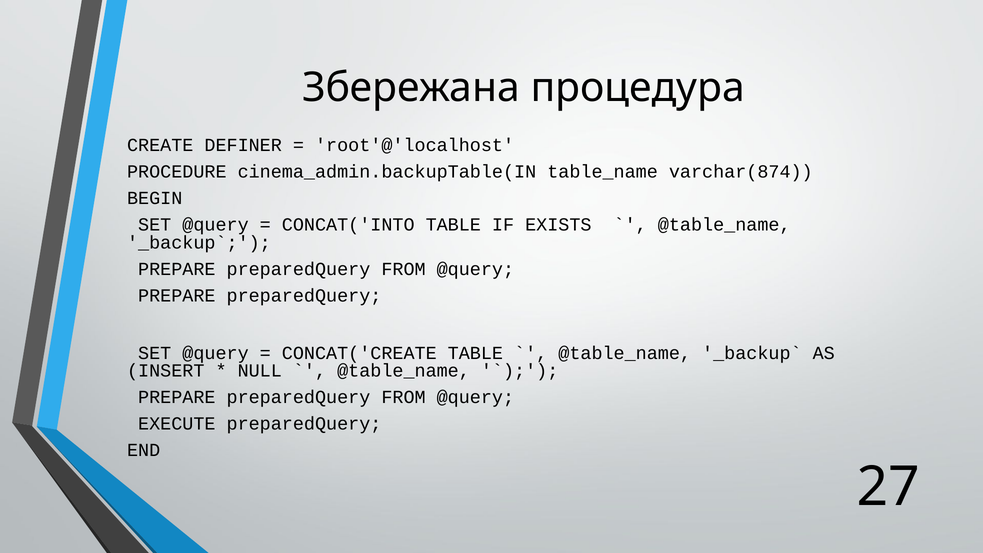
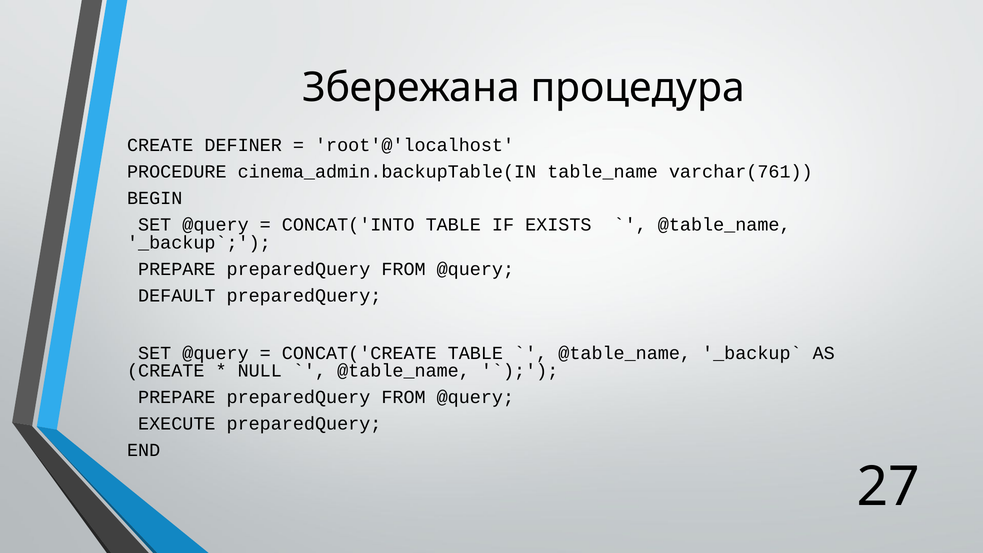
varchar(874: varchar(874 -> varchar(761 (741, 172)
PREPARE: PREPARE -> DEFAULT (177, 295)
INSERT: INSERT -> CREATE (166, 371)
